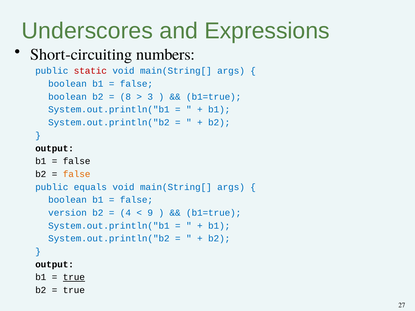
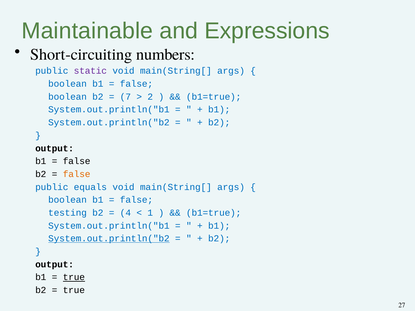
Underscores: Underscores -> Maintainable (87, 31)
static colour: red -> purple (90, 71)
8: 8 -> 7 (125, 97)
3: 3 -> 2 (150, 97)
version: version -> testing (68, 213)
9: 9 -> 1 (150, 213)
System.out.println("b2 underline: none -> present (109, 239)
